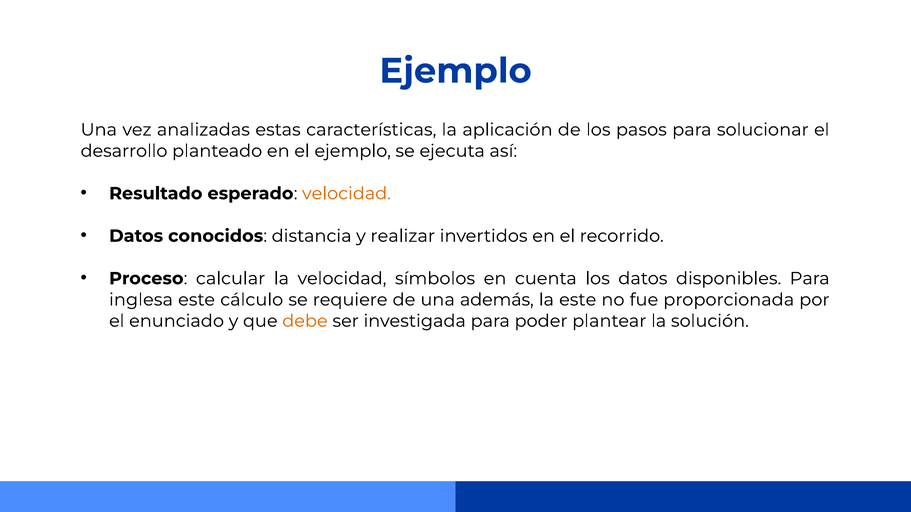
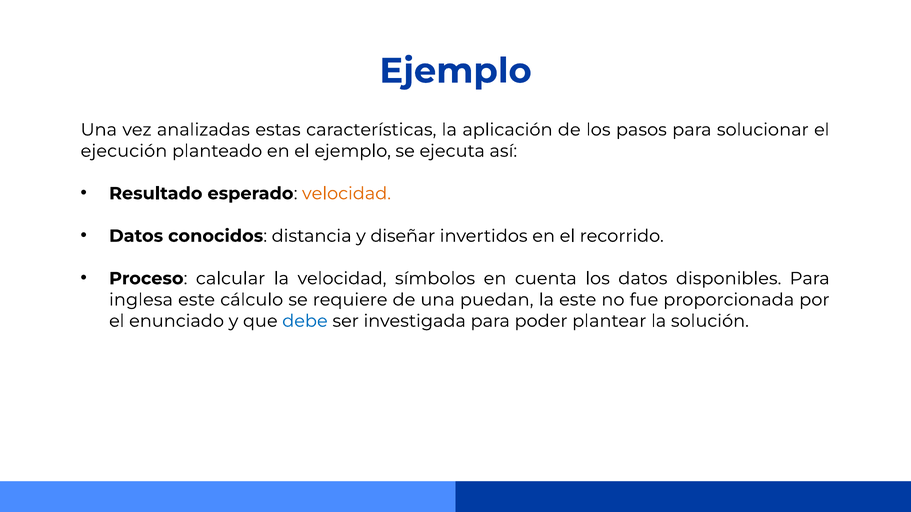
desarrollo: desarrollo -> ejecución (124, 151)
realizar: realizar -> diseñar (403, 236)
además: además -> puedan (497, 300)
debe colour: orange -> blue (305, 321)
